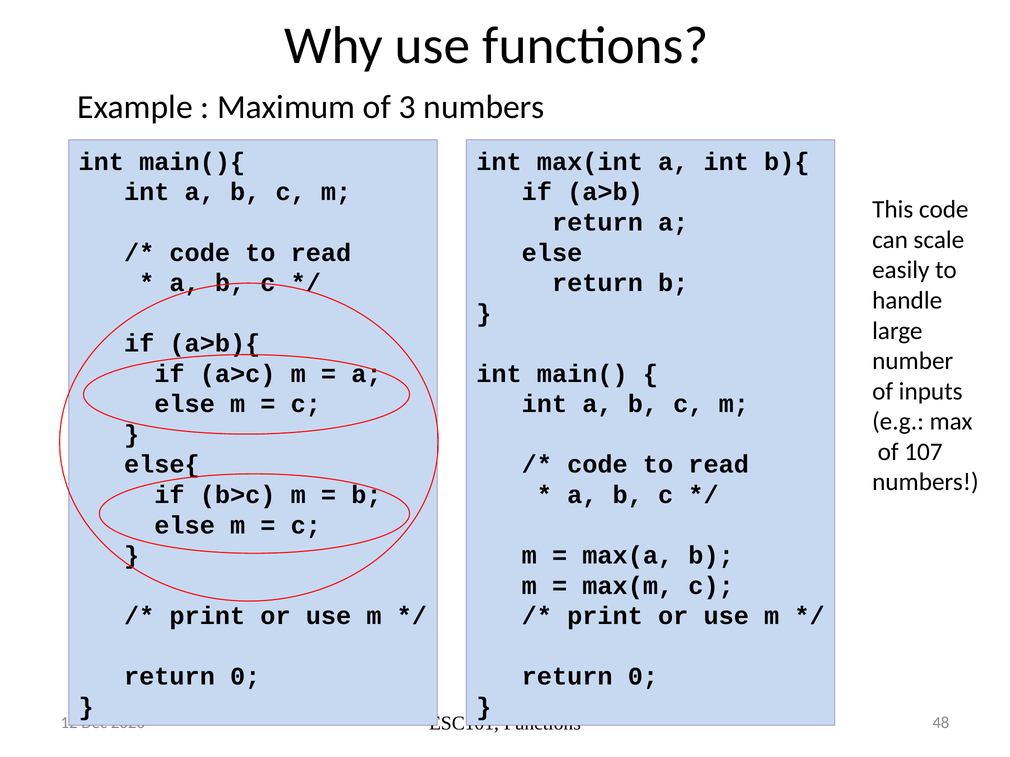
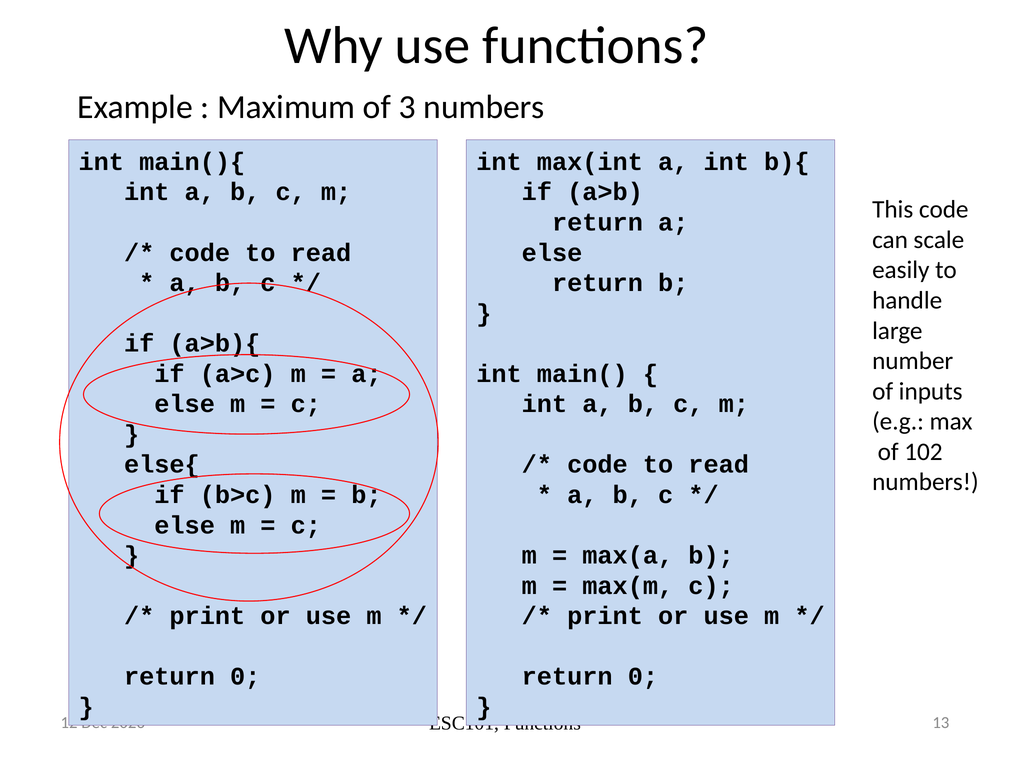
107: 107 -> 102 (923, 452)
48: 48 -> 13 (941, 723)
